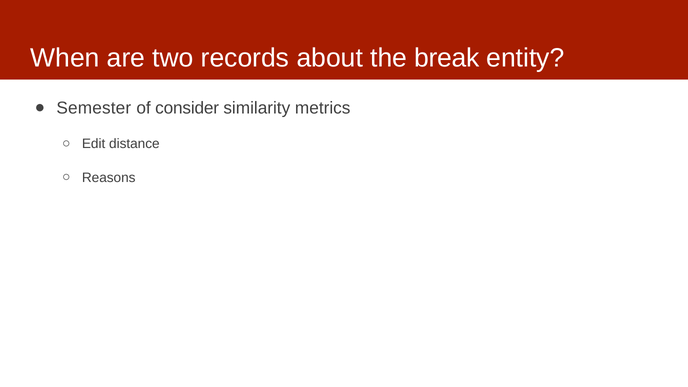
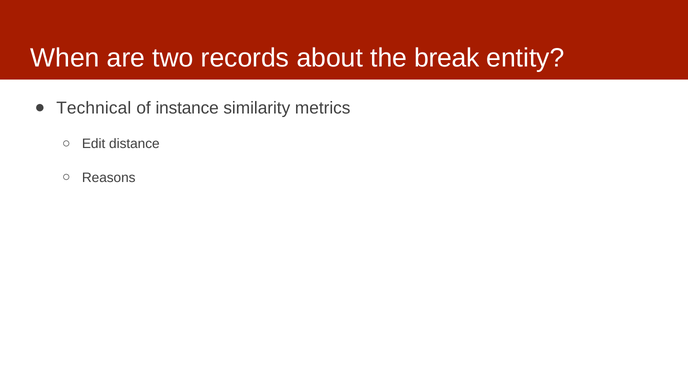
Semester: Semester -> Technical (94, 108)
consider: consider -> instance (187, 108)
